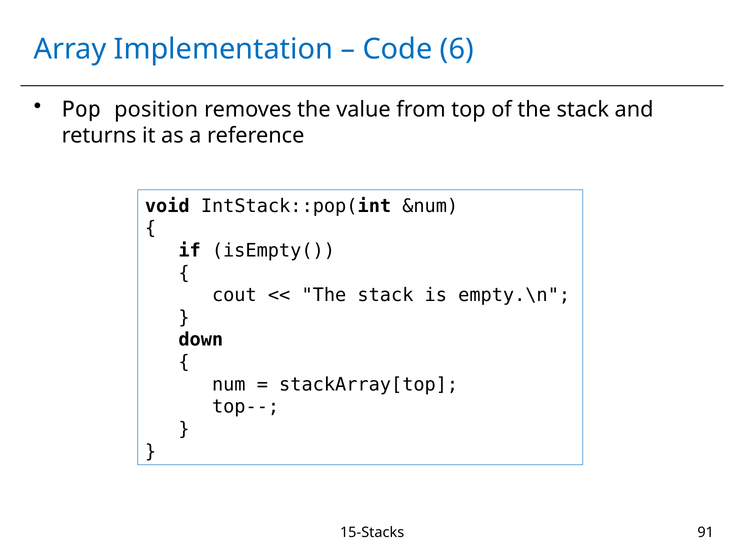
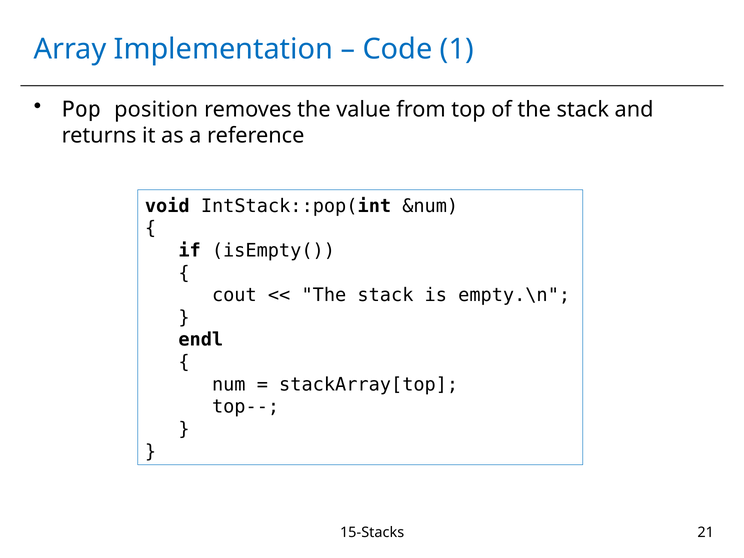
6: 6 -> 1 (457, 49)
down: down -> endl (201, 340)
91: 91 -> 21 (706, 533)
